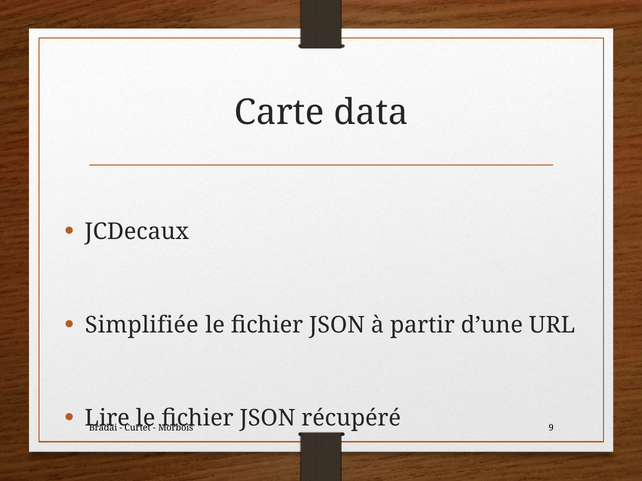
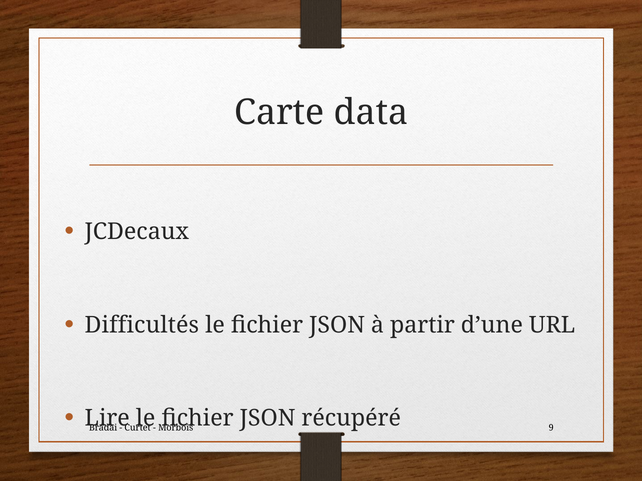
Simplifiée: Simplifiée -> Difficultés (142, 325)
